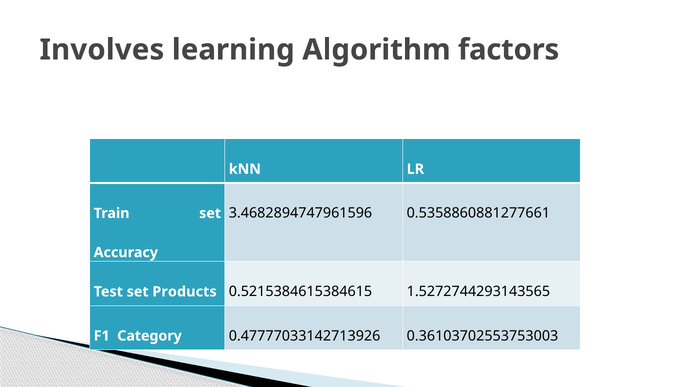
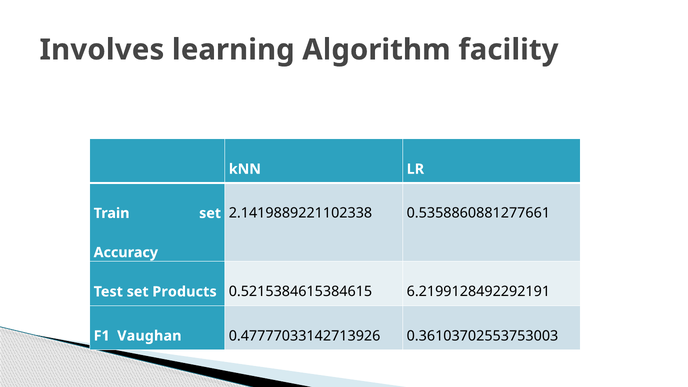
factors: factors -> facility (508, 50)
3.4682894747961596: 3.4682894747961596 -> 2.1419889221102338 (300, 213)
1.5272744293143565: 1.5272744293143565 -> 6.2199128492292191 (478, 292)
Category: Category -> Vaughan (149, 336)
